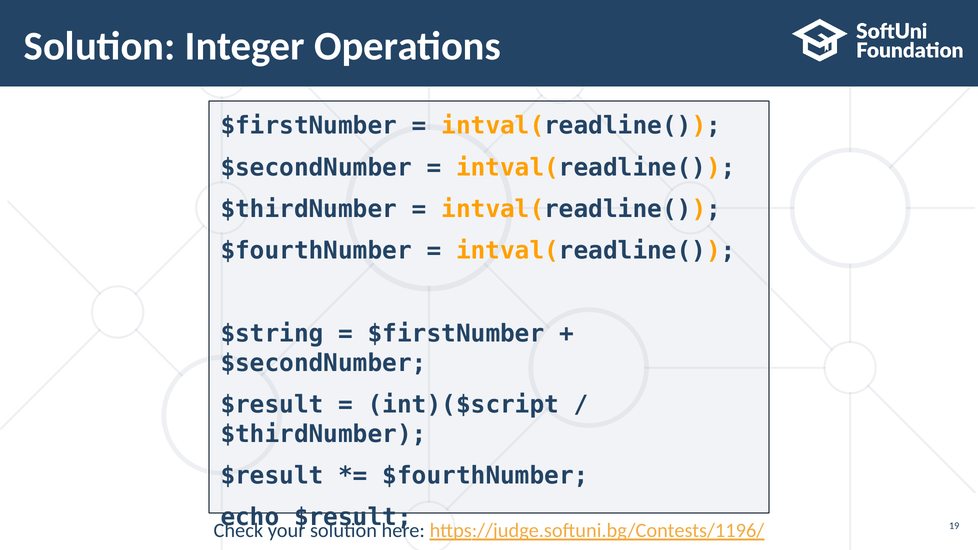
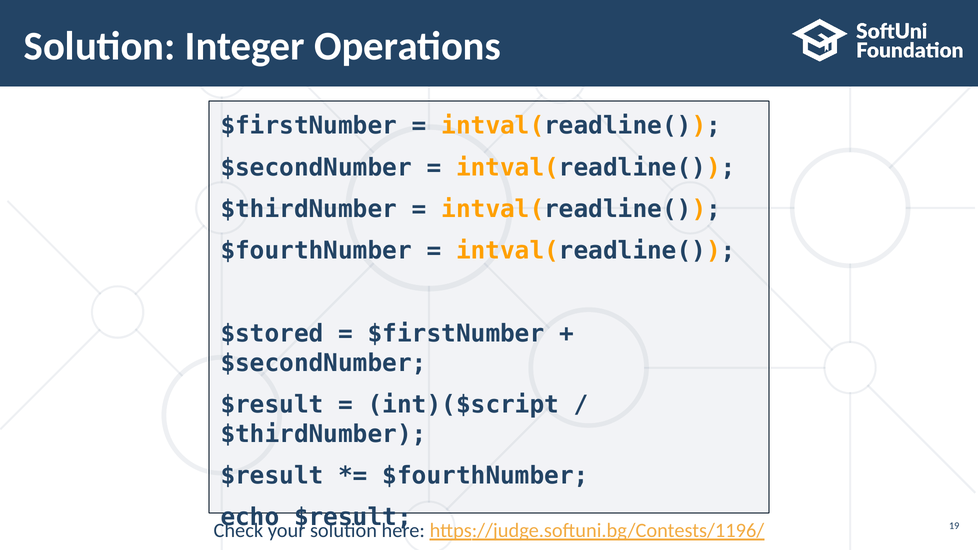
$string: $string -> $stored (272, 334)
